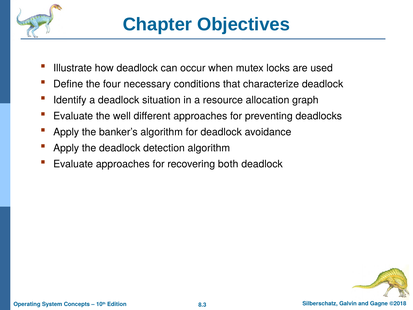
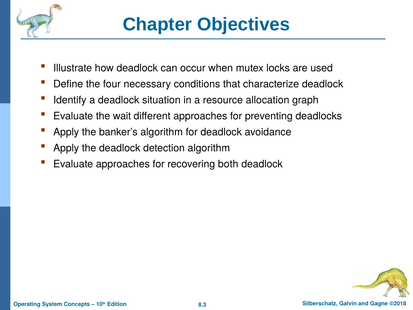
well: well -> wait (122, 116)
